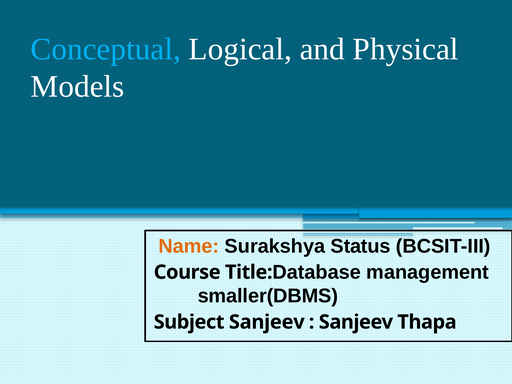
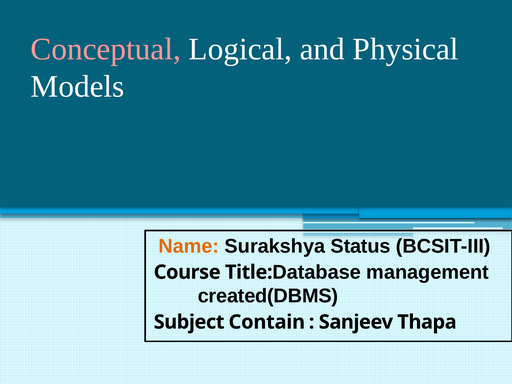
Conceptual colour: light blue -> pink (106, 49)
smaller(DBMS: smaller(DBMS -> created(DBMS (268, 296)
Subject Sanjeev: Sanjeev -> Contain (267, 322)
